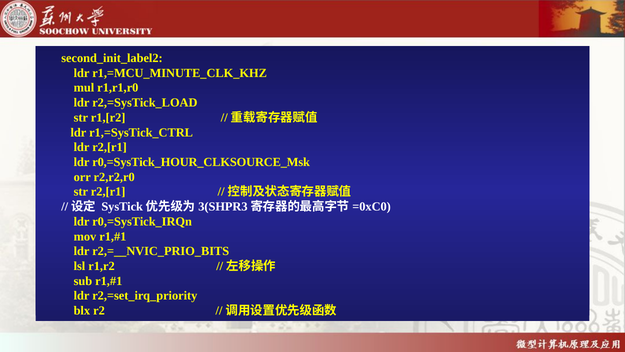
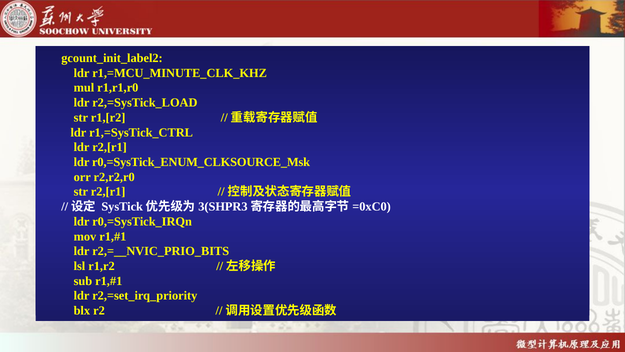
second_init_label2: second_init_label2 -> gcount_init_label2 (112, 58)
r0,=SysTick_HOUR_CLKSOURCE_Msk: r0,=SysTick_HOUR_CLKSOURCE_Msk -> r0,=SysTick_ENUM_CLKSOURCE_Msk (201, 162)
